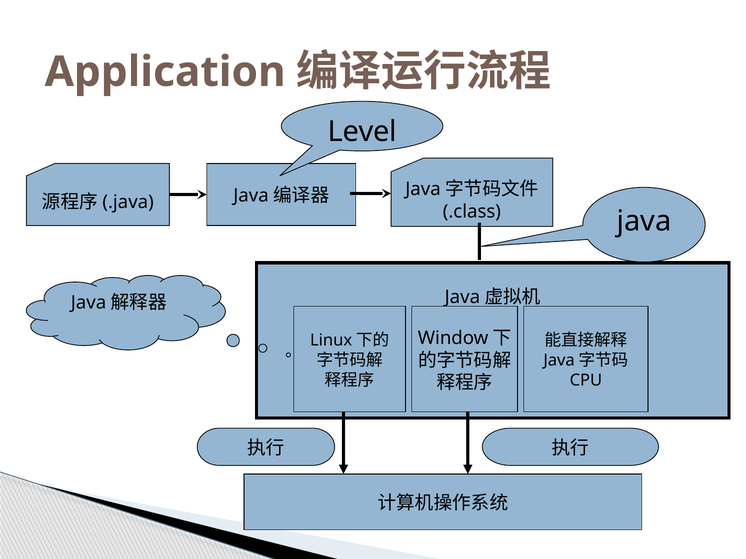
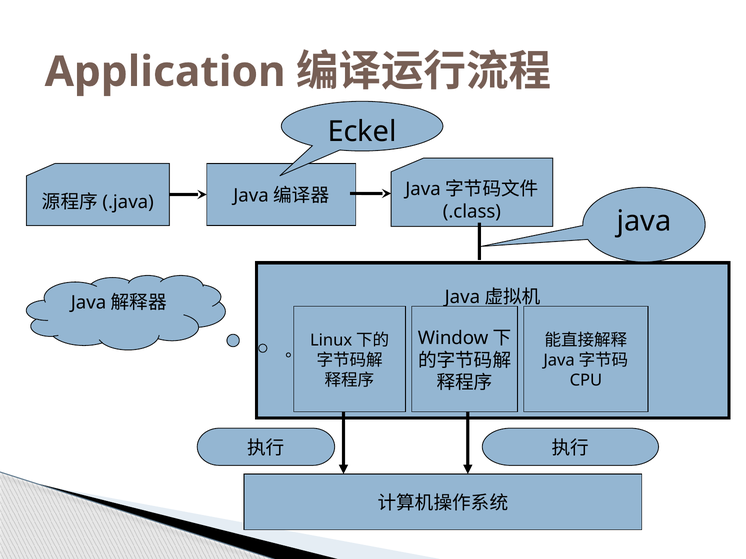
Level: Level -> Eckel (362, 132)
